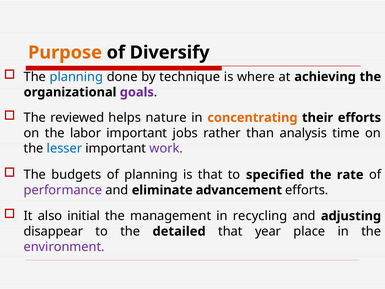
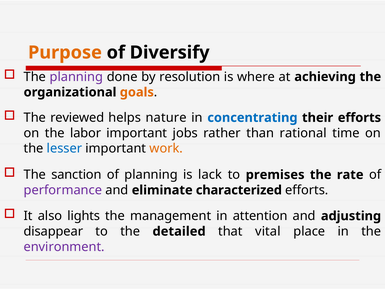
planning colour: blue -> purple (76, 77)
technique: technique -> resolution (190, 77)
goals colour: purple -> orange (137, 92)
concentrating colour: orange -> blue (252, 118)
analysis: analysis -> rational (303, 133)
work colour: purple -> orange (166, 148)
budgets: budgets -> sanction (76, 175)
is that: that -> lack (210, 175)
specified: specified -> premises (275, 175)
advancement: advancement -> characterized (239, 190)
initial: initial -> lights (84, 216)
recycling: recycling -> attention (260, 216)
year: year -> vital (268, 231)
